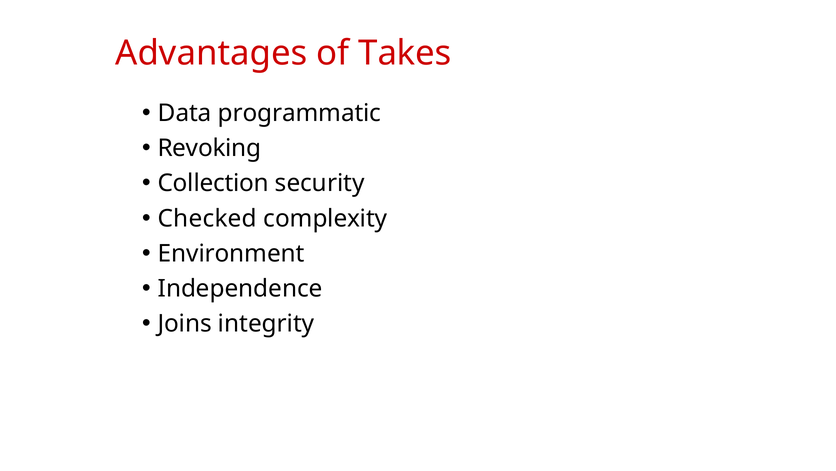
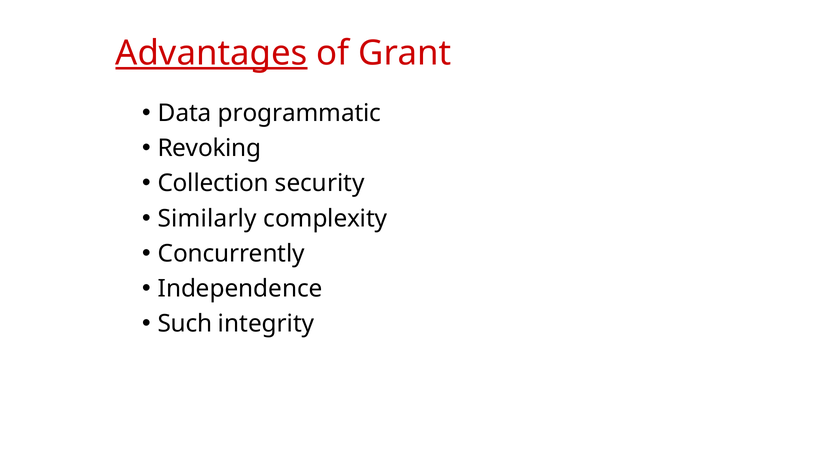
Advantages underline: none -> present (211, 53)
Takes: Takes -> Grant (405, 53)
Checked: Checked -> Similarly (207, 218)
Environment: Environment -> Concurrently (231, 253)
Joins: Joins -> Such (185, 323)
